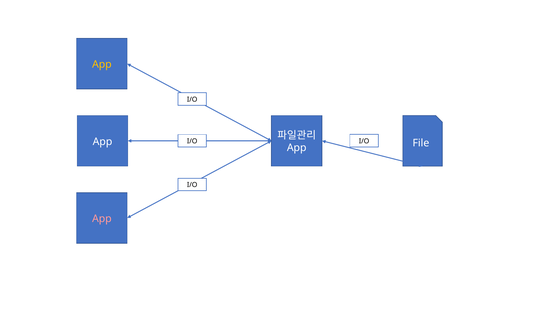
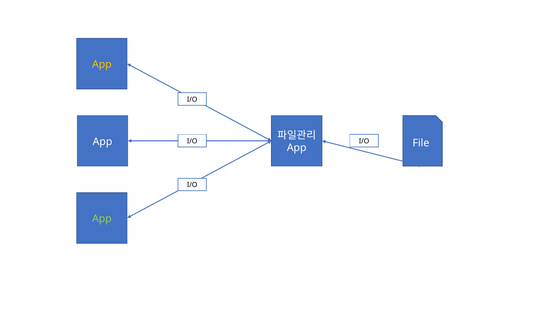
App colour: pink -> light green (102, 219)
